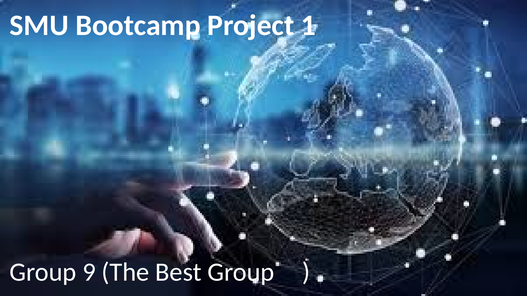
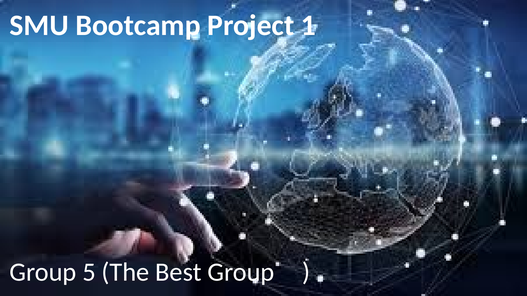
9: 9 -> 5 (89, 272)
